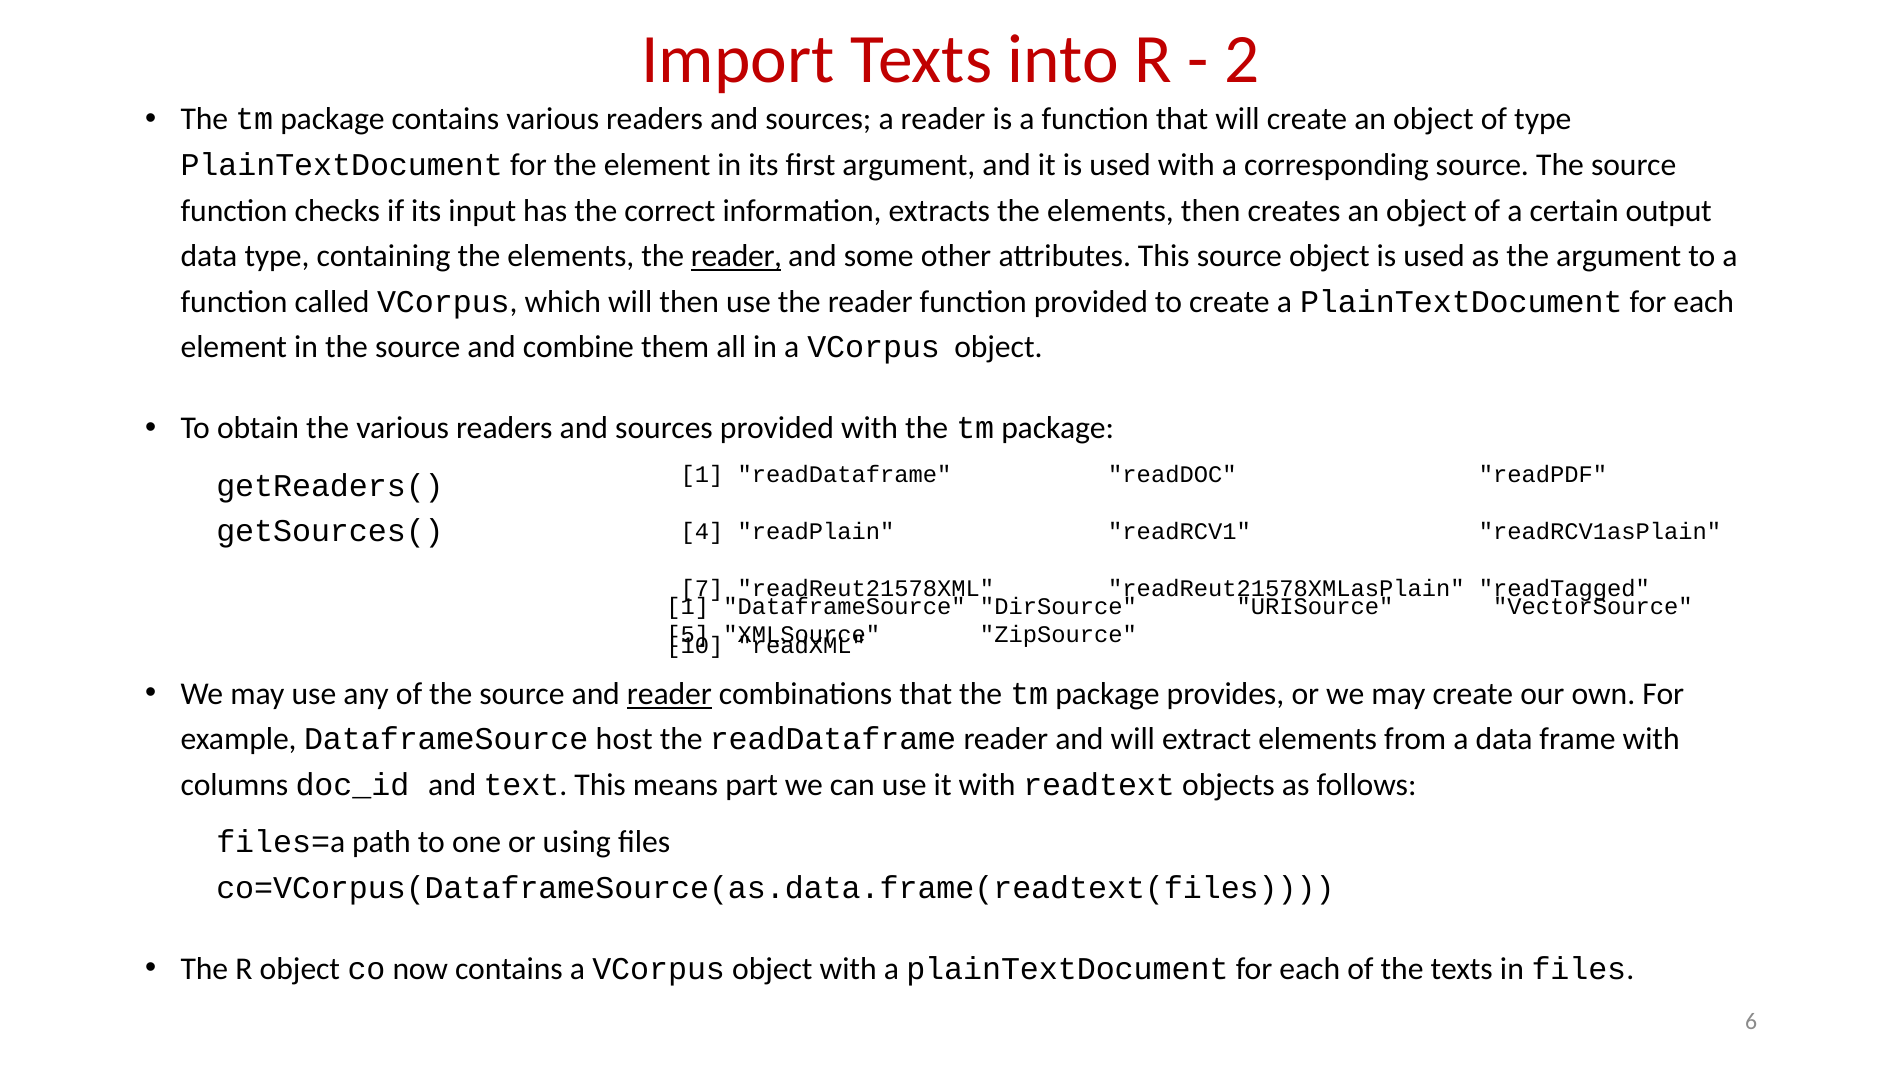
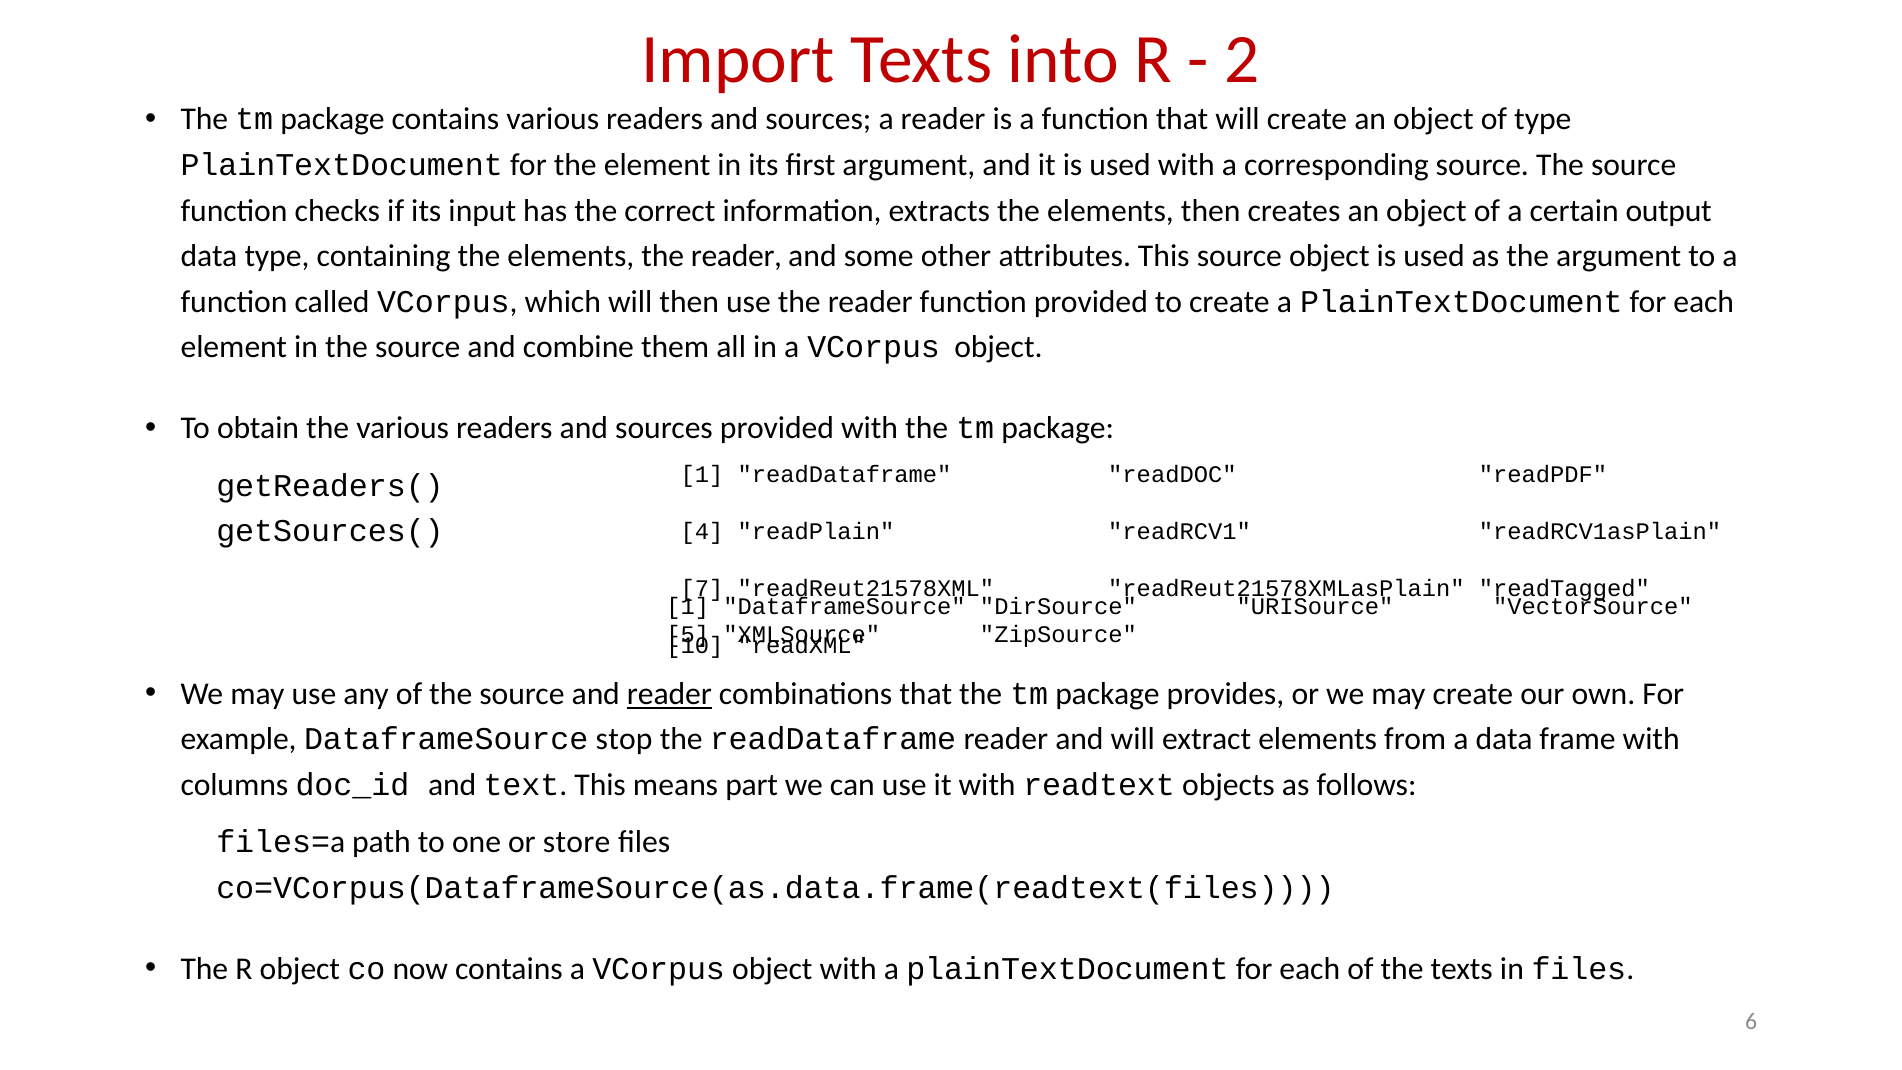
reader underline: present -> none (736, 256)
host: host -> stop (624, 739)
using: using -> store (577, 842)
